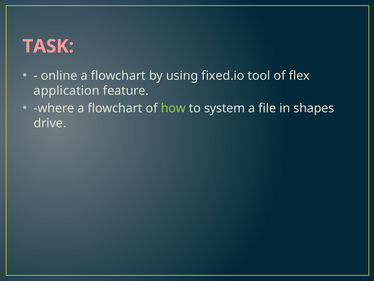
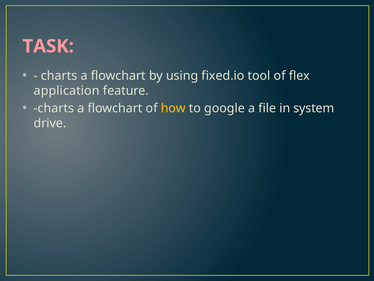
online: online -> charts (59, 76)
where: where -> charts (54, 108)
how colour: light green -> yellow (173, 108)
system: system -> google (224, 108)
shapes: shapes -> system (314, 108)
